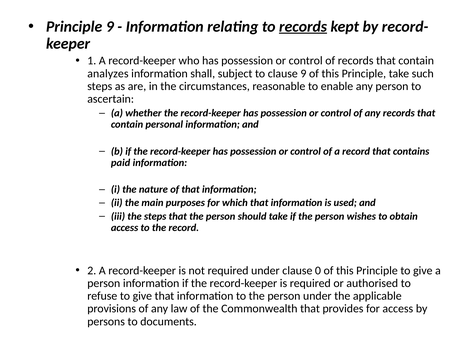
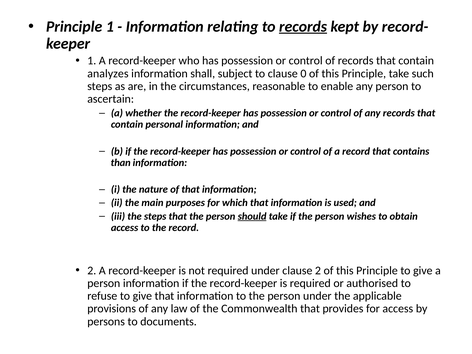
Principle 9: 9 -> 1 (110, 27)
clause 9: 9 -> 0 (303, 73)
paid: paid -> than (121, 163)
should underline: none -> present (252, 216)
clause 0: 0 -> 2 (318, 270)
